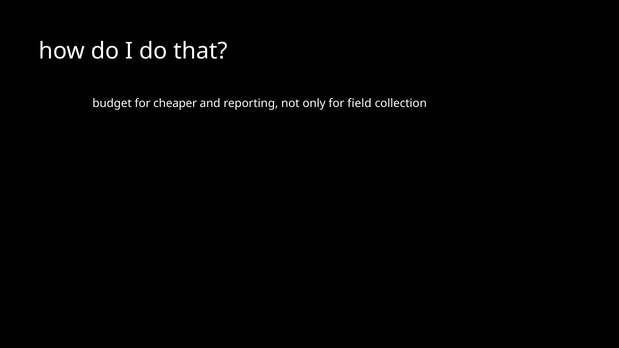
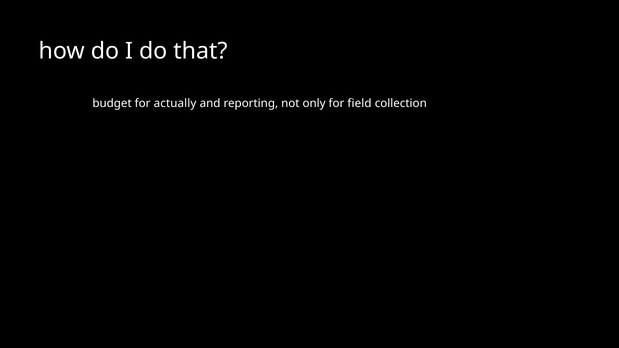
cheaper: cheaper -> actually (175, 103)
